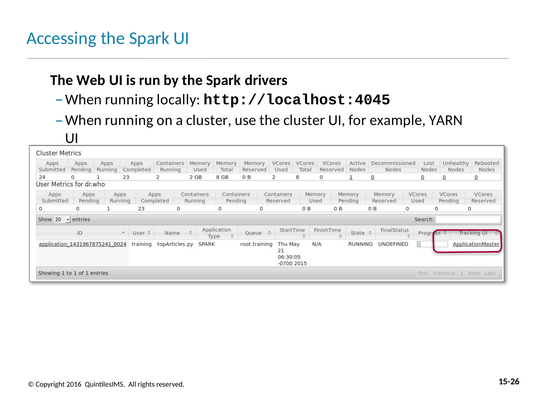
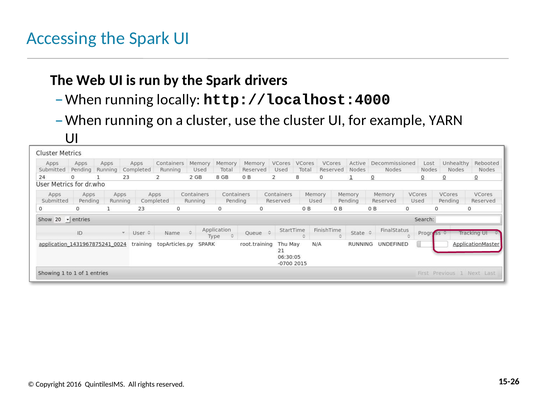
http://localhost:4045: http://localhost:4045 -> http://localhost:4000 (297, 99)
